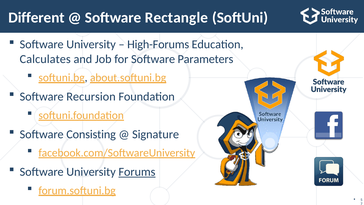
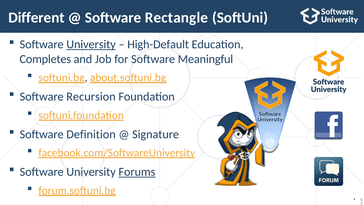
University underline: none -> present (91, 44)
High-Forums: High-Forums -> High-Default (158, 44)
Calculates: Calculates -> Completes (45, 59)
Parameters: Parameters -> Meaningful (205, 59)
Consisting: Consisting -> Definition (91, 134)
